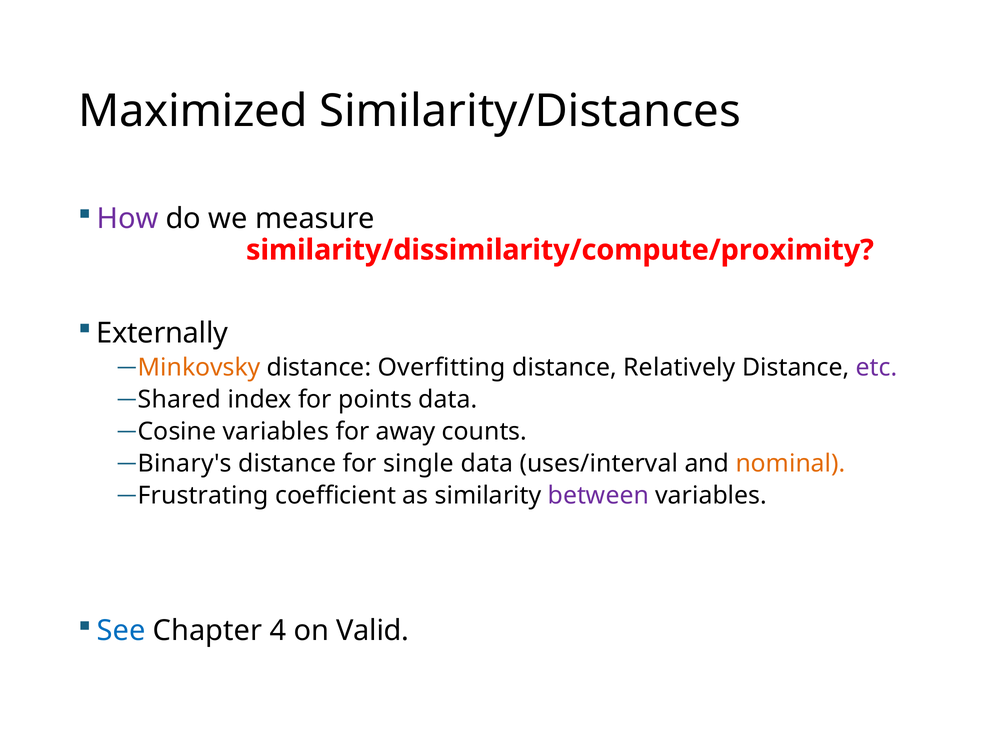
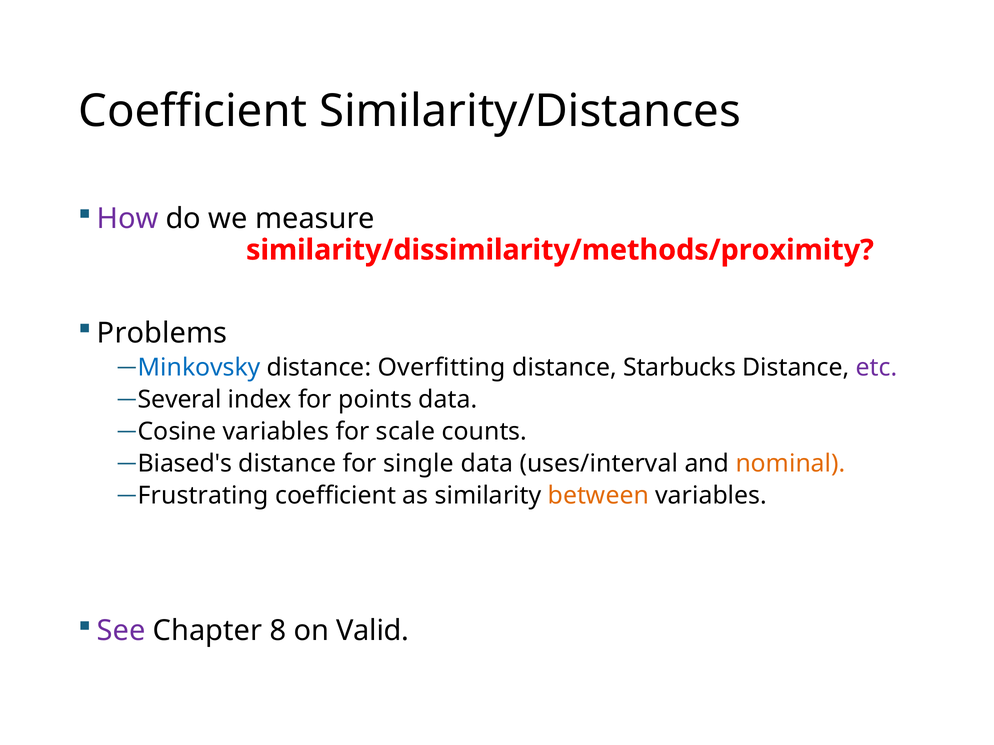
Maximized: Maximized -> Coefficient (193, 111)
similarity/dissimilarity/compute/proximity: similarity/dissimilarity/compute/proximity -> similarity/dissimilarity/methods/proximity (560, 250)
Externally: Externally -> Problems (162, 334)
Minkovsky colour: orange -> blue (199, 368)
Relatively: Relatively -> Starbucks (680, 368)
Shared: Shared -> Several (180, 400)
away: away -> scale (406, 432)
Binary's: Binary's -> Biased's (185, 464)
between colour: purple -> orange (598, 496)
See colour: blue -> purple (121, 631)
4: 4 -> 8 (278, 631)
